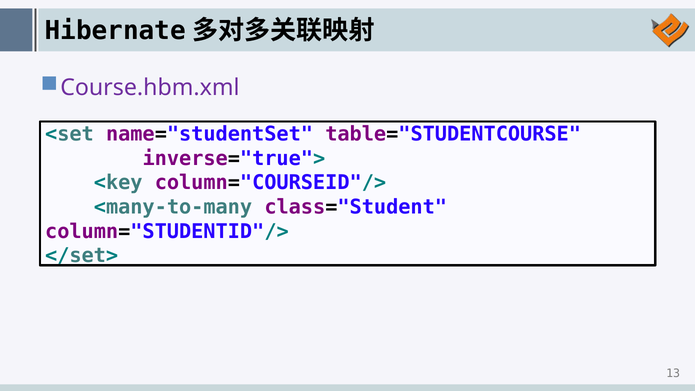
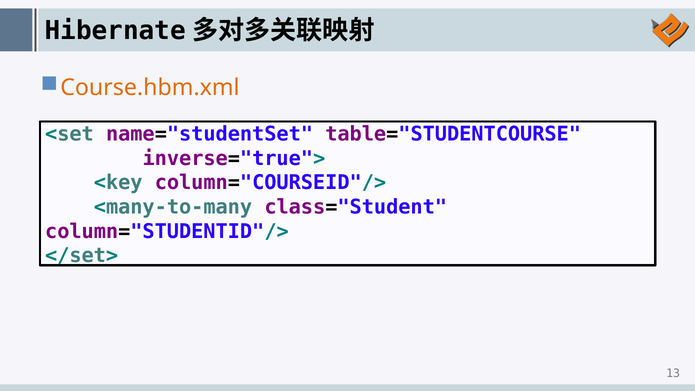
Course.hbm.xml colour: purple -> orange (150, 88)
